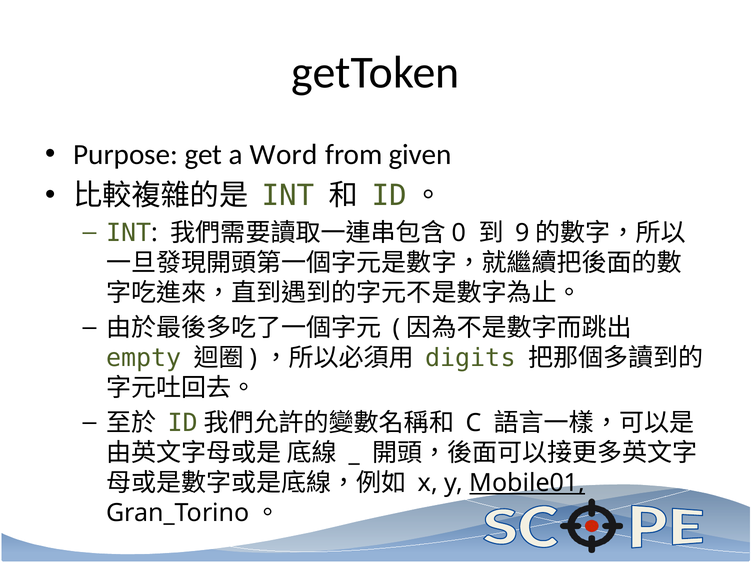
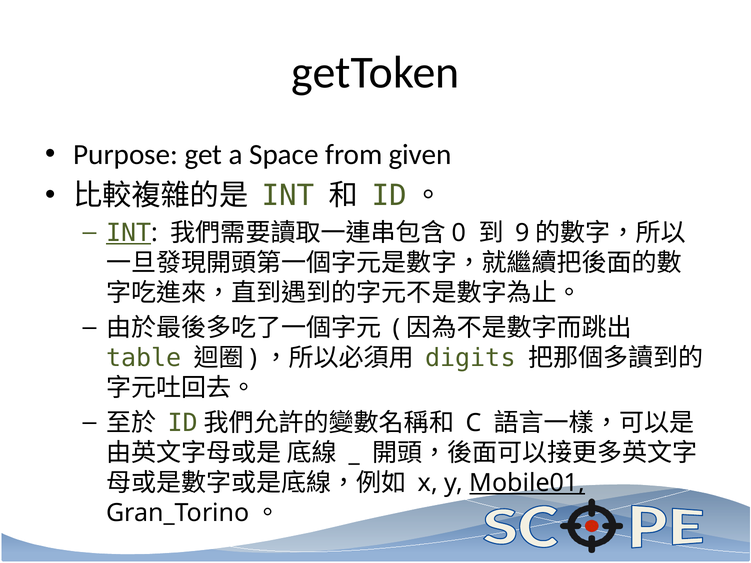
Word: Word -> Space (284, 155)
INT underline: none -> present (129, 233)
empty: empty -> table (144, 358)
